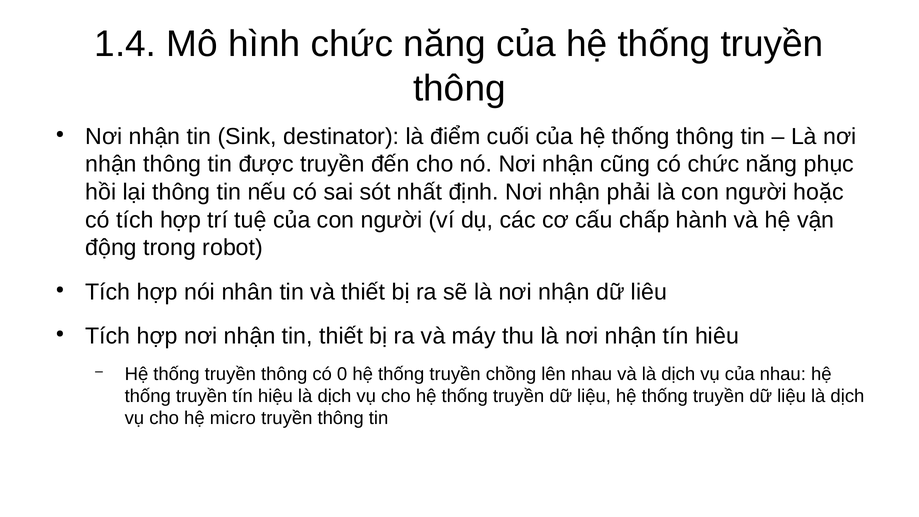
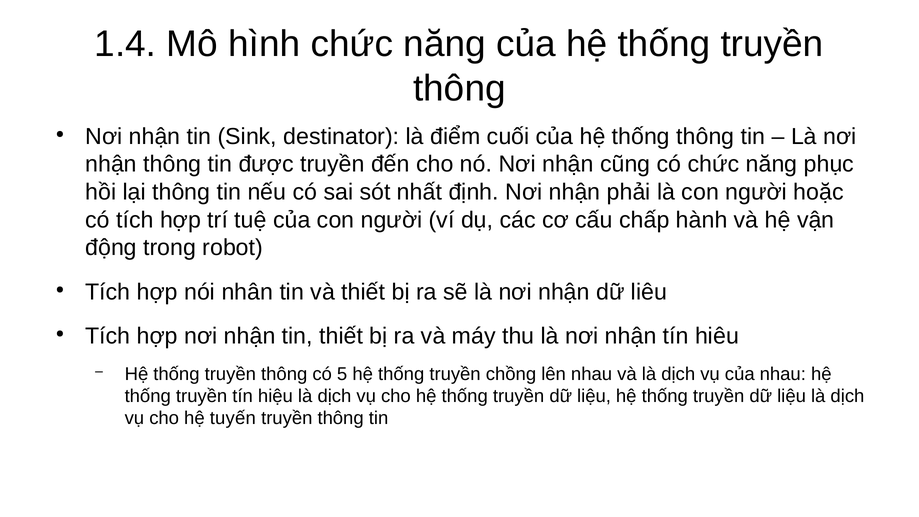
0: 0 -> 5 (342, 374)
micro: micro -> tuyến (233, 418)
